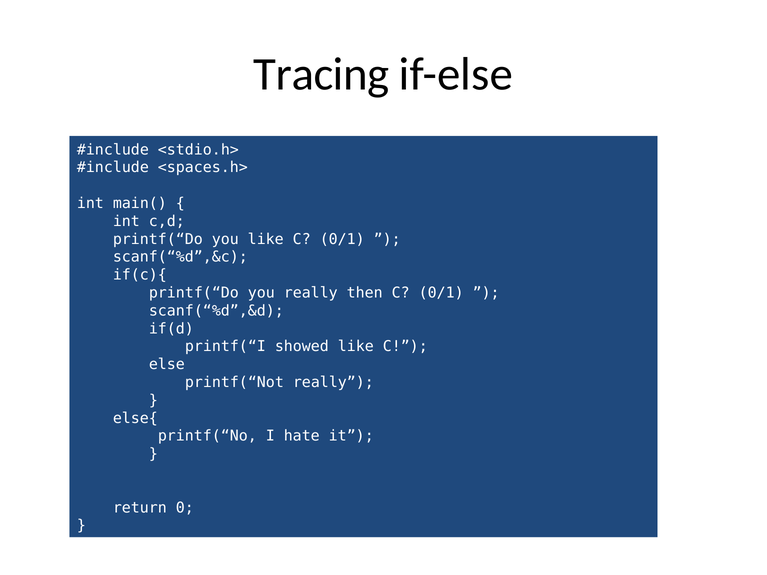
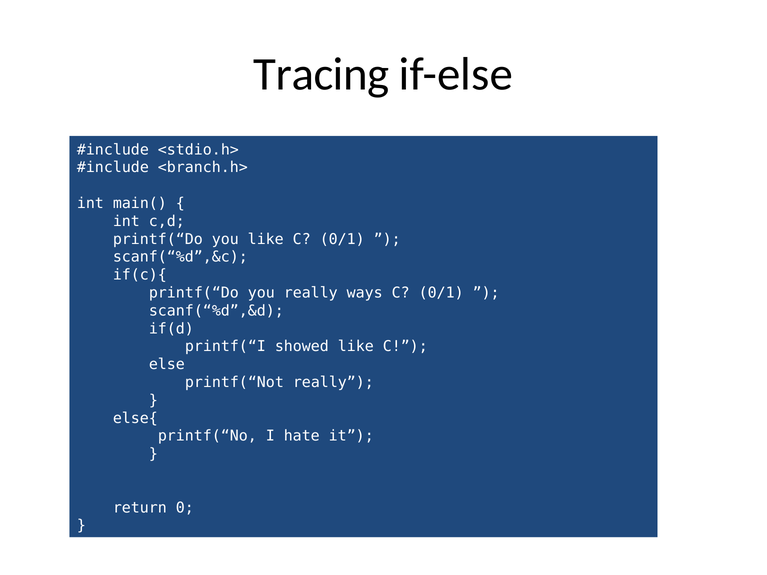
<spaces.h>: <spaces.h> -> <branch.h> (203, 168)
then: then -> ways (365, 293)
